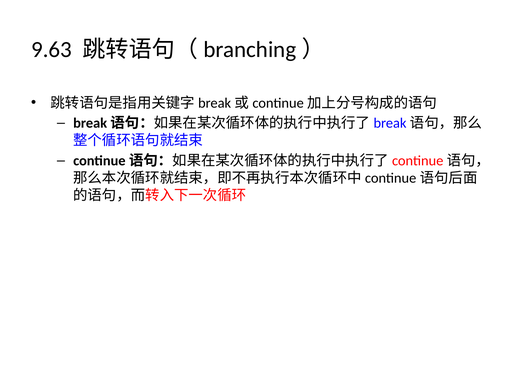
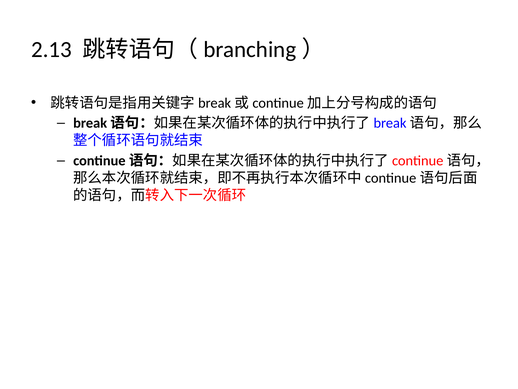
9.63: 9.63 -> 2.13 (51, 50)
